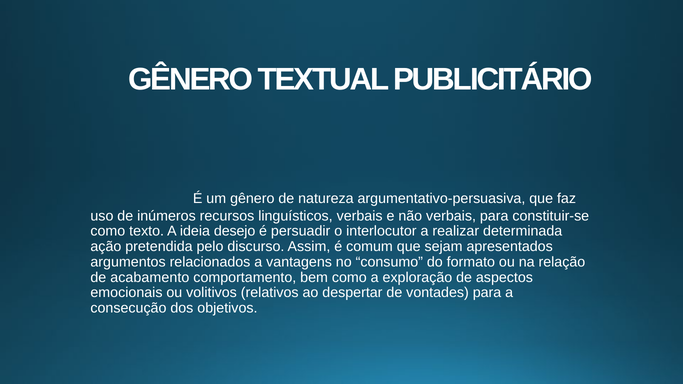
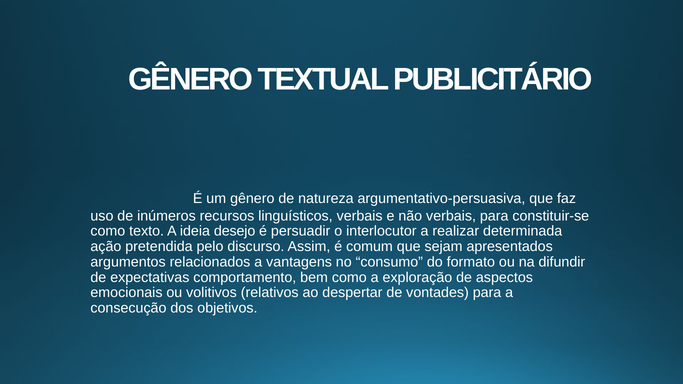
relação: relação -> difundir (562, 262)
acabamento: acabamento -> expectativas (150, 277)
